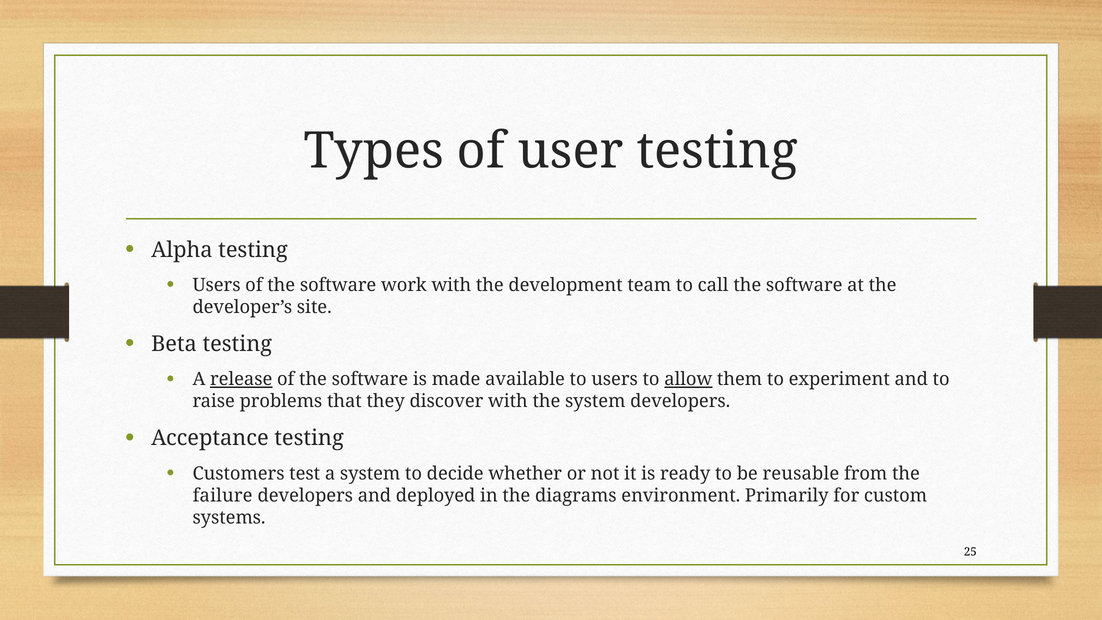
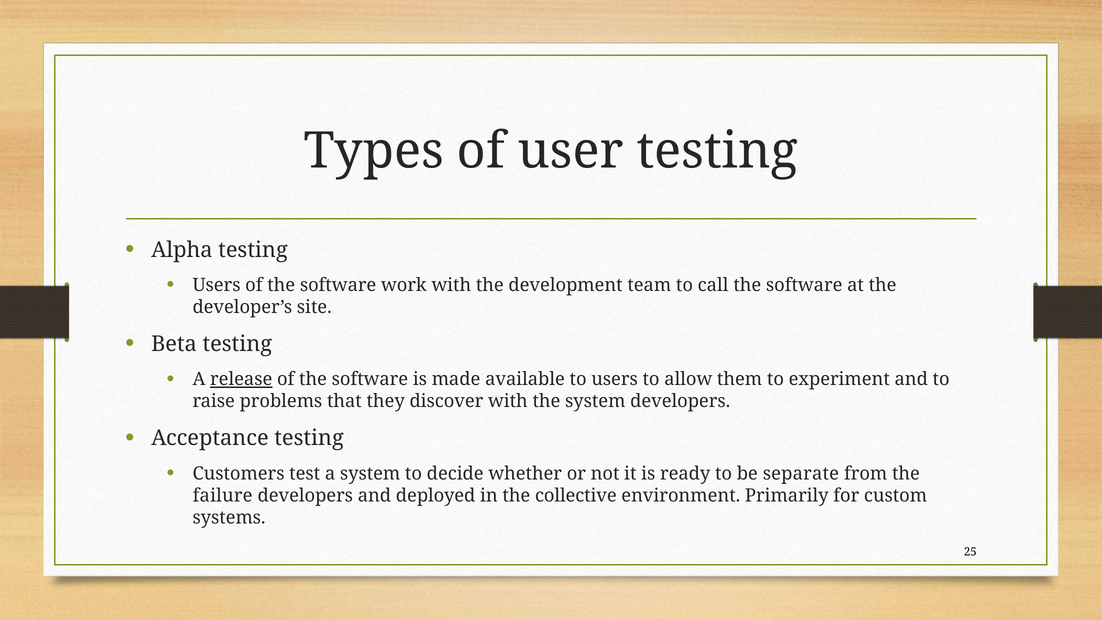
allow underline: present -> none (688, 379)
reusable: reusable -> separate (801, 473)
diagrams: diagrams -> collective (576, 495)
